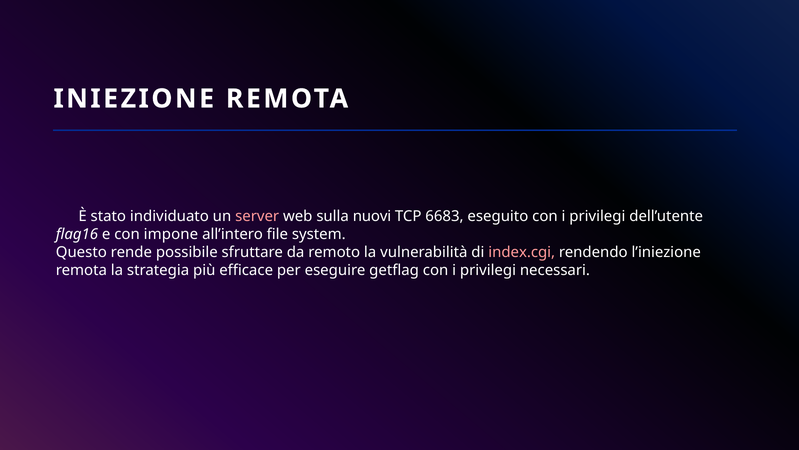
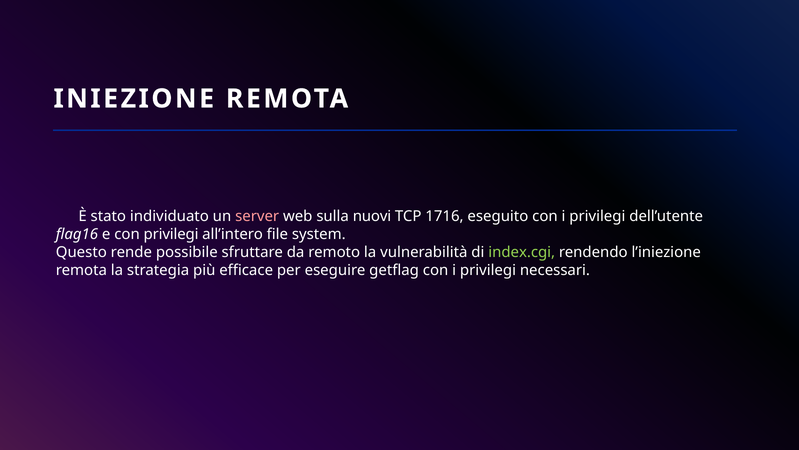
6683: 6683 -> 1716 (444, 216)
con impone: impone -> privilegi (171, 234)
index.cgi colour: pink -> light green (522, 252)
